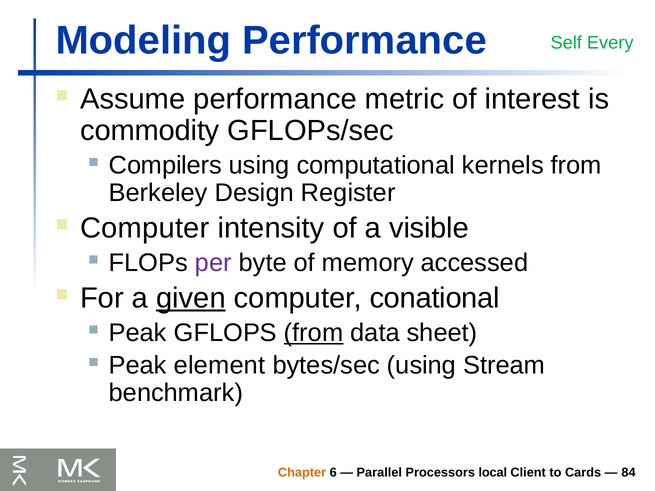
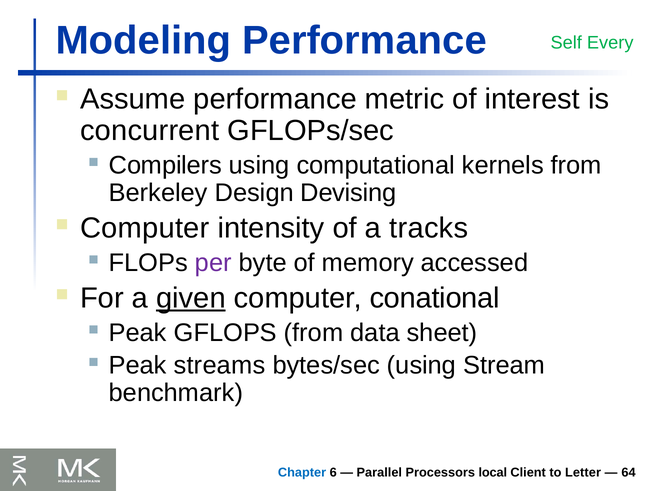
commodity: commodity -> concurrent (150, 131)
Register: Register -> Devising (348, 193)
visible: visible -> tracks (429, 228)
from underline: present -> none (314, 333)
element: element -> streams (220, 365)
Chapter colour: orange -> blue (302, 473)
Cards: Cards -> Letter (583, 473)
84: 84 -> 64 (629, 473)
